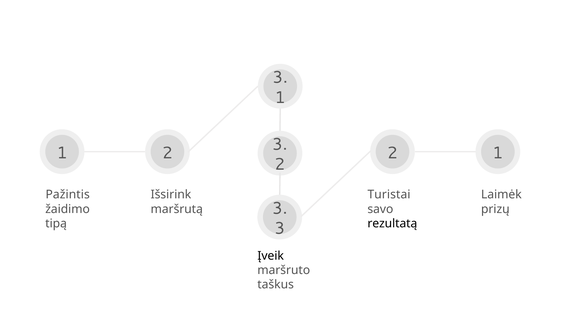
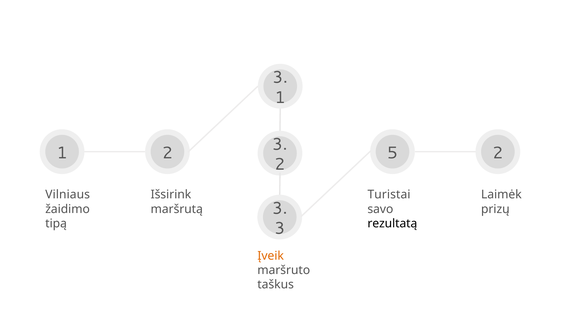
1 2: 2 -> 5 (393, 153)
2 1: 1 -> 2 (498, 153)
Pažintis: Pažintis -> Vilniaus (68, 194)
Įveik colour: black -> orange (271, 255)
